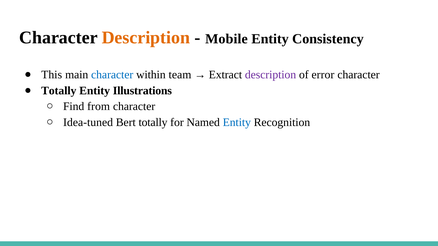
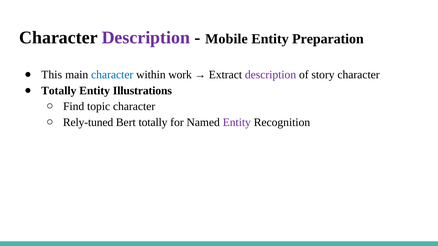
Description colour: orange -> purple (146, 38)
Consistency: Consistency -> Preparation (328, 39)
team: team -> work (180, 75)
error: error -> story (323, 75)
from: from -> topic (99, 107)
Idea-tuned: Idea-tuned -> Rely-tuned (88, 123)
Entity colour: blue -> purple (237, 123)
